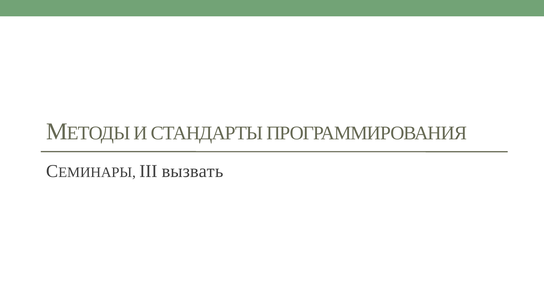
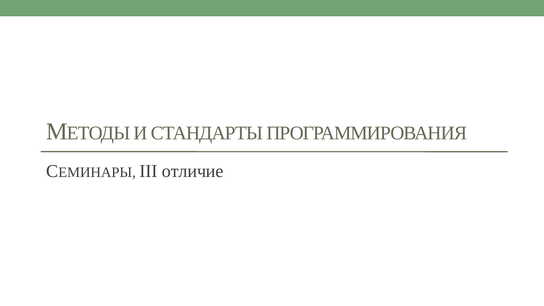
вызвать: вызвать -> отличие (193, 171)
